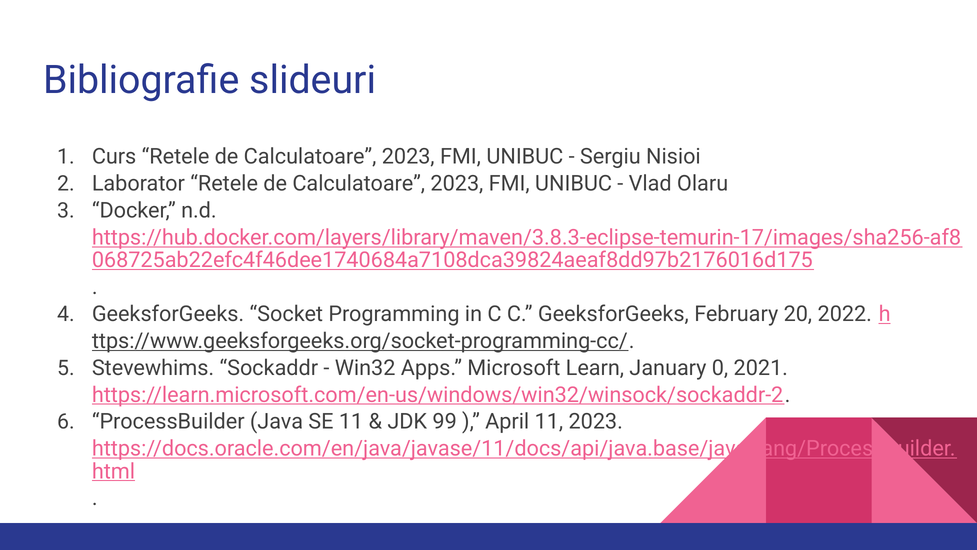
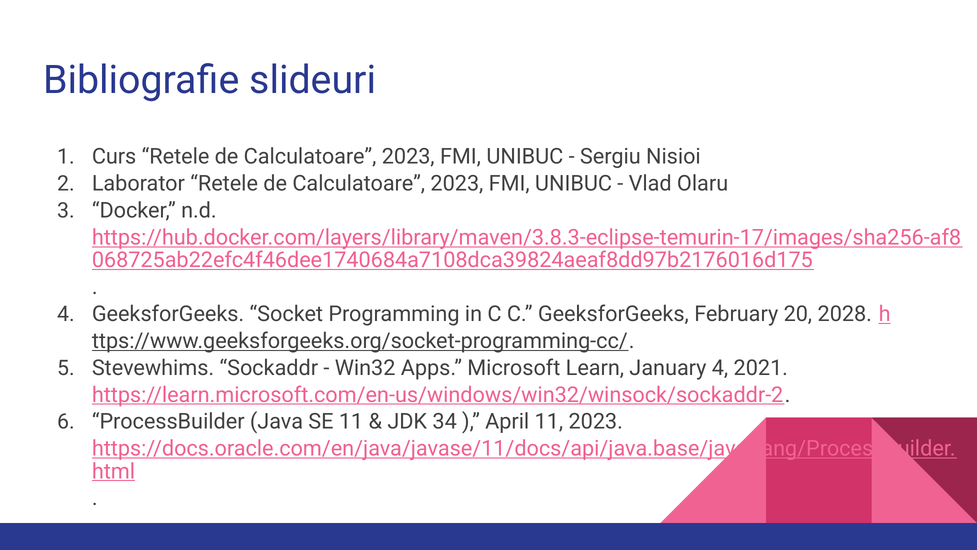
2022: 2022 -> 2028 (845, 314)
January 0: 0 -> 4 (720, 368)
99: 99 -> 34 (445, 421)
